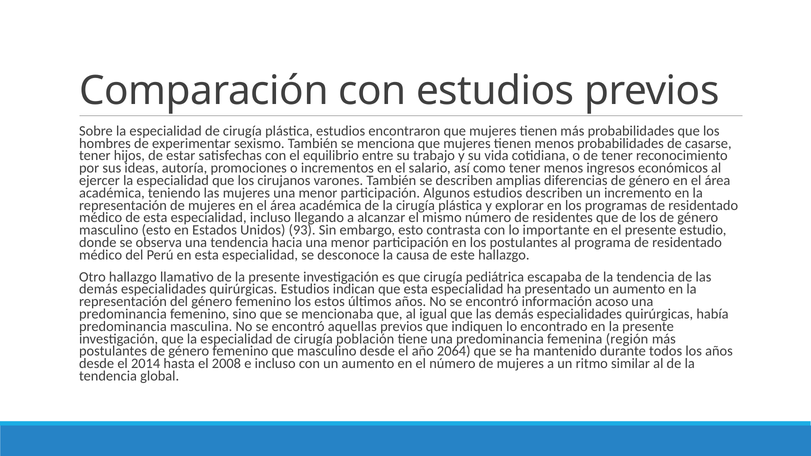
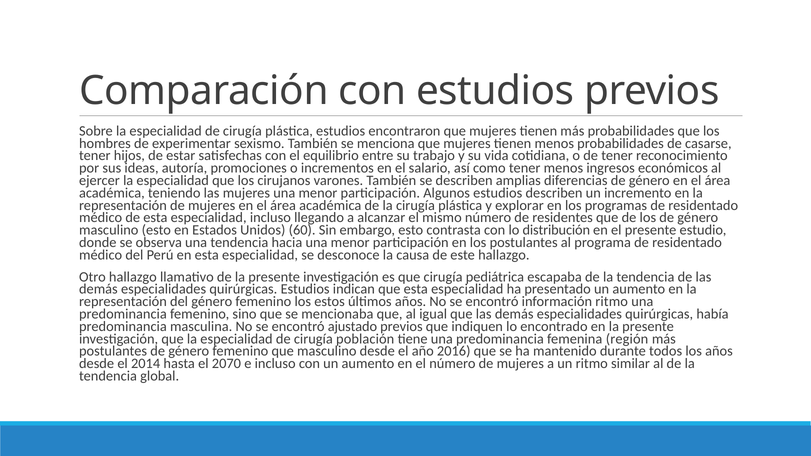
93: 93 -> 60 (302, 230)
importante: importante -> distribución (556, 230)
información acoso: acoso -> ritmo (612, 302)
aquellas: aquellas -> ajustado (352, 327)
2064: 2064 -> 2016 (454, 351)
2008: 2008 -> 2070 (226, 364)
